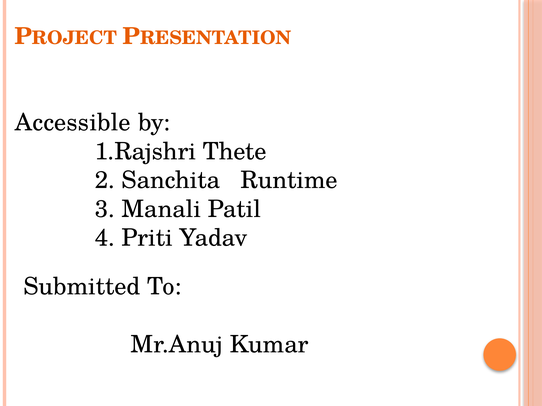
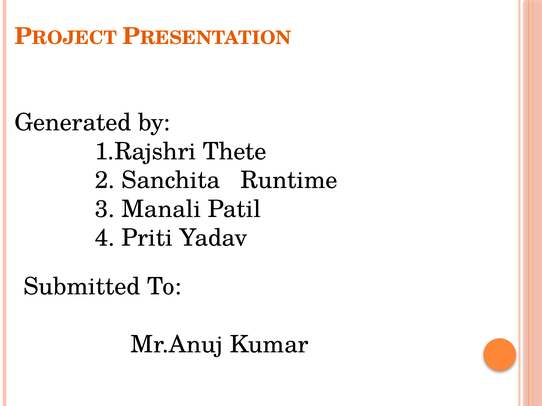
Accessible: Accessible -> Generated (73, 123)
